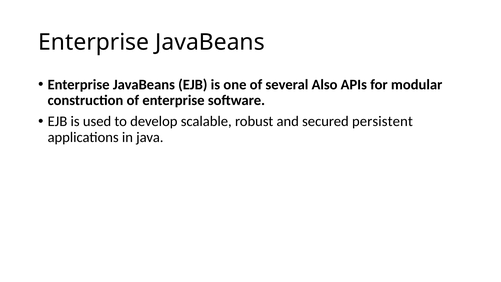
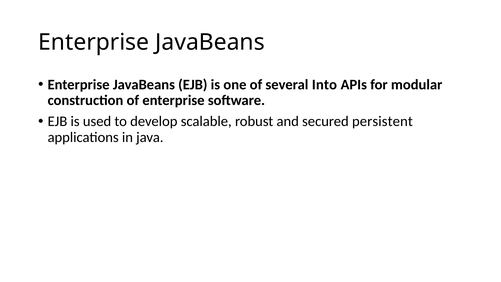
Also: Also -> Into (324, 85)
